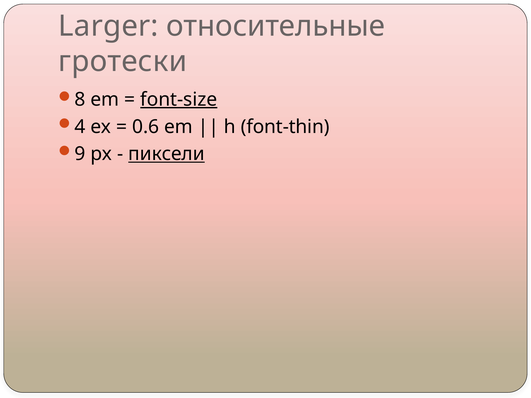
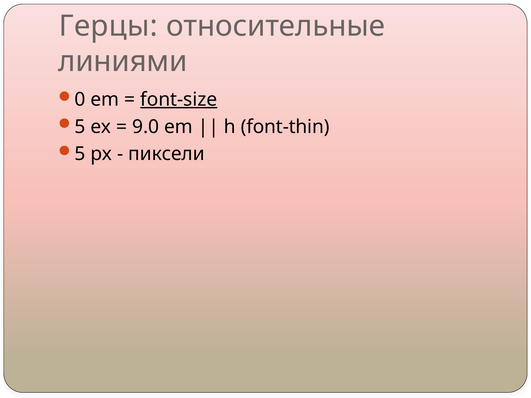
Larger: Larger -> Герцы (108, 26)
гротески: гротески -> линиями (123, 61)
8: 8 -> 0 (80, 100)
4: 4 -> 5 (80, 127)
0.6: 0.6 -> 9.0 (146, 127)
9: 9 -> 5 (80, 154)
пиксели underline: present -> none (167, 154)
